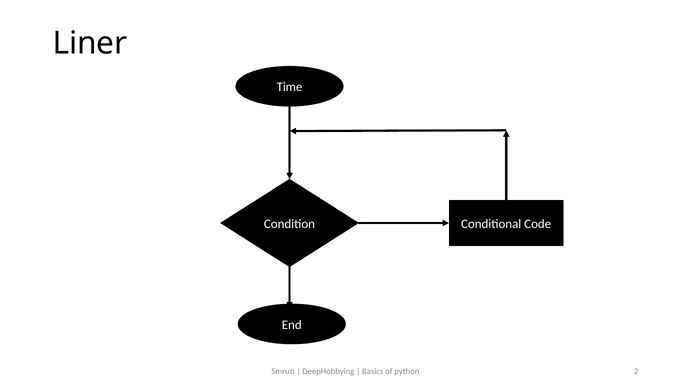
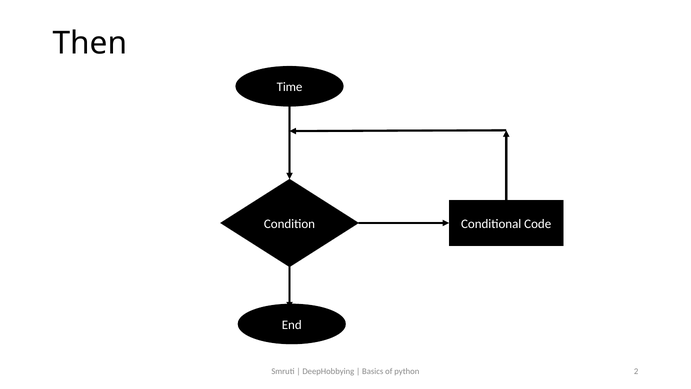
Liner: Liner -> Then (90, 43)
